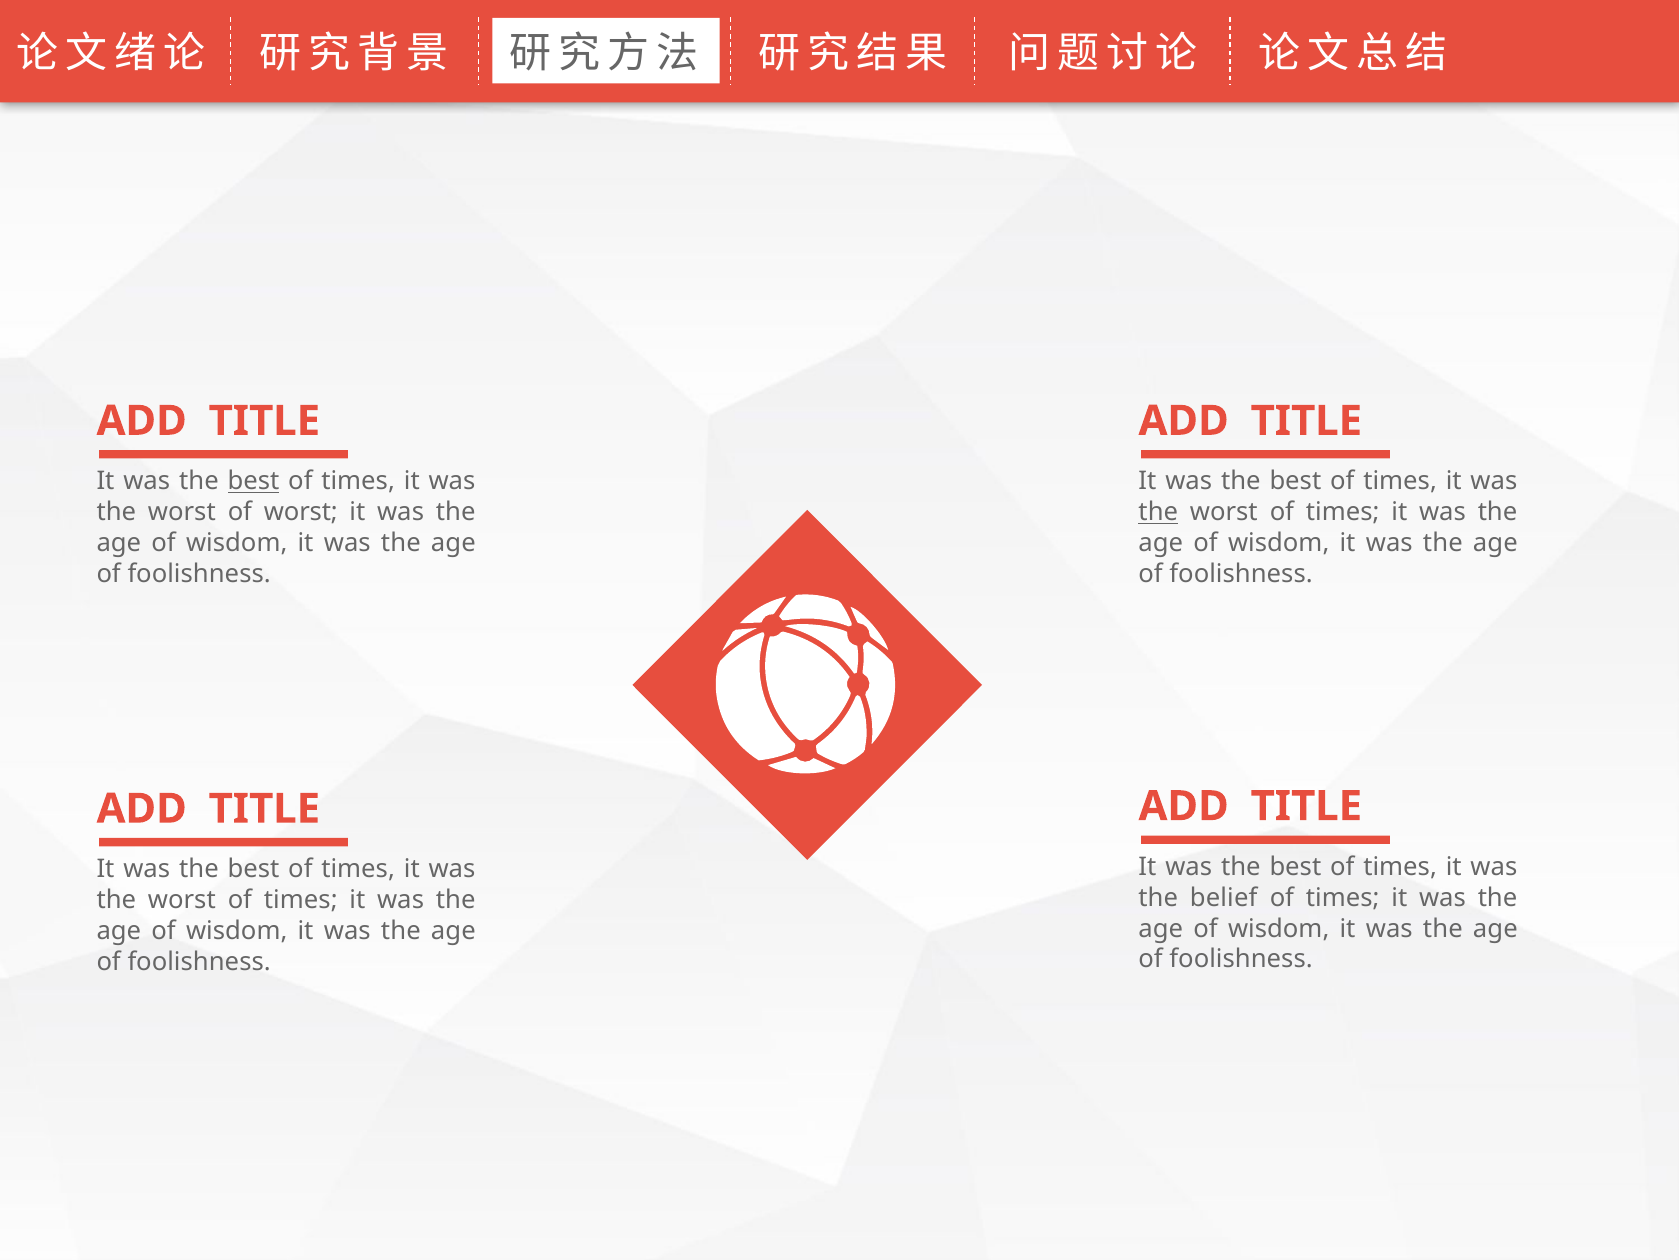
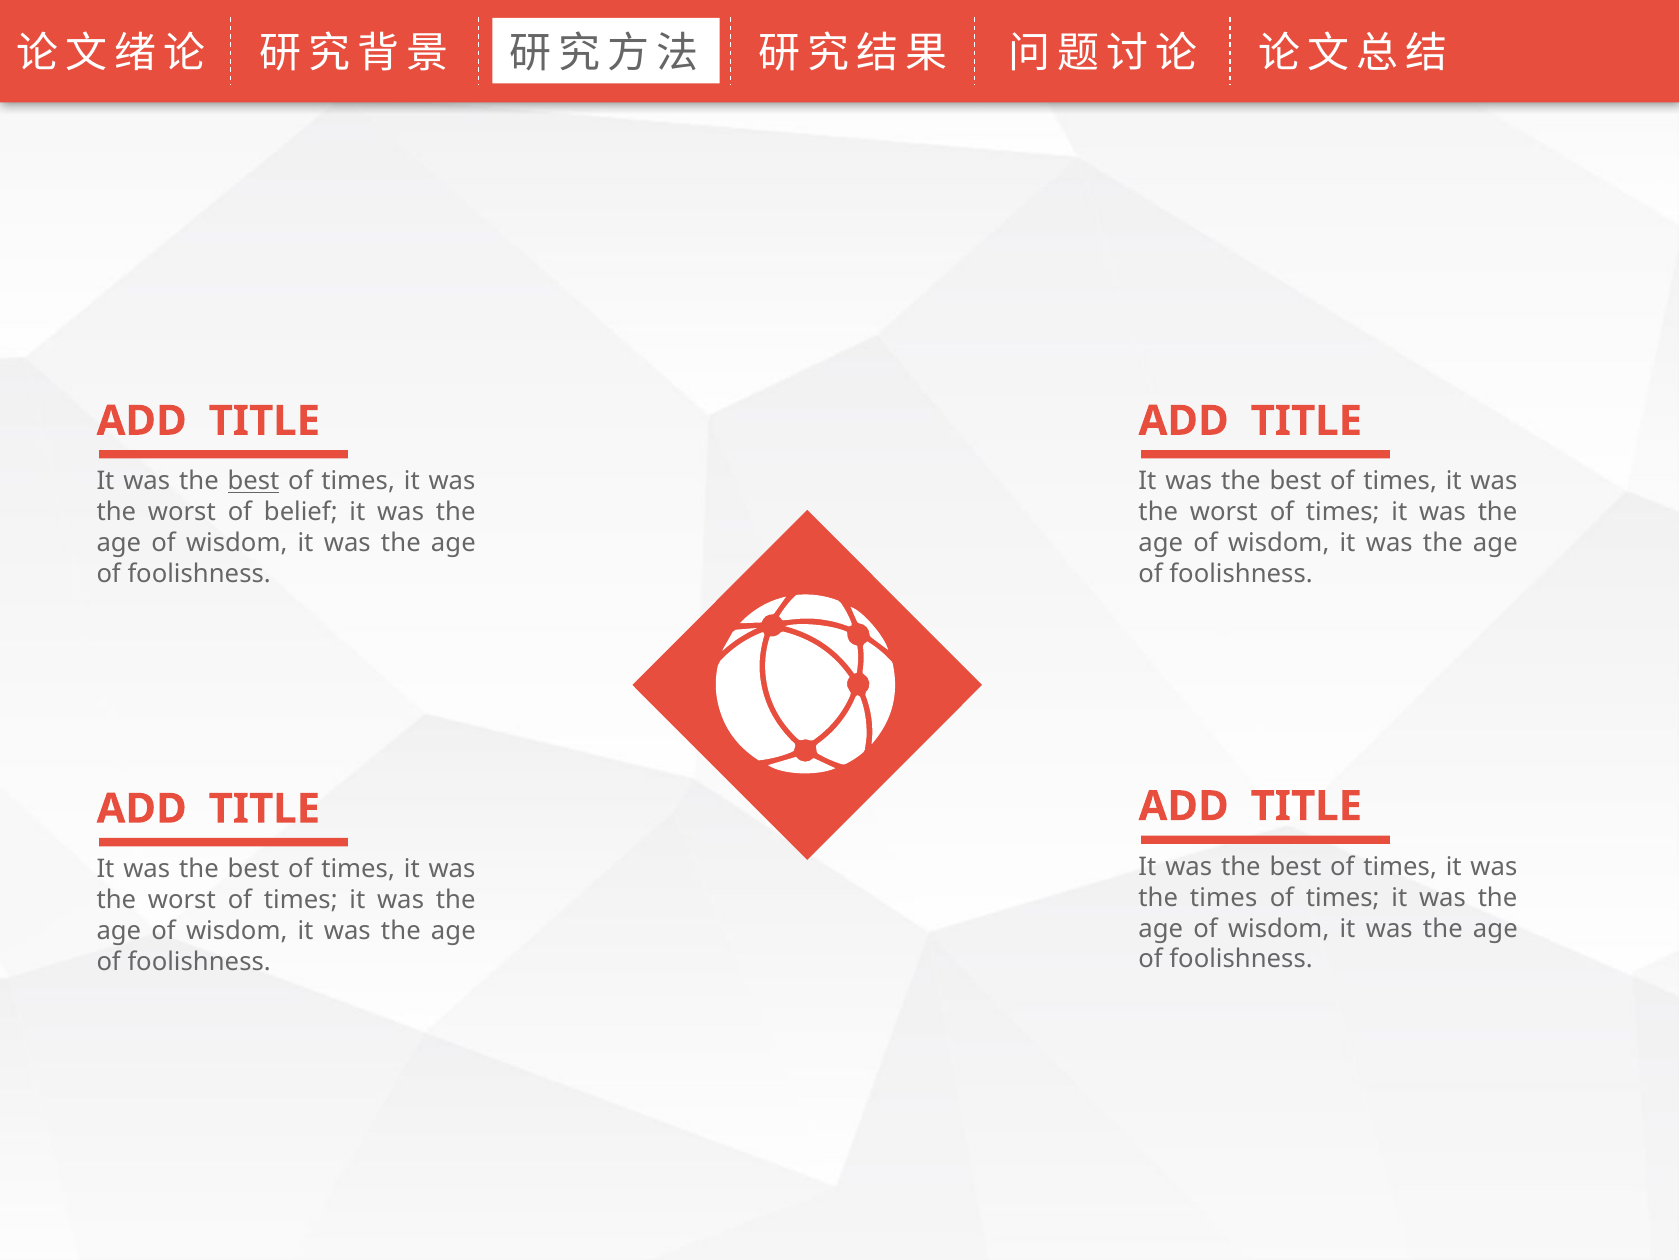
of worst: worst -> belief (301, 512)
the underline: present -> none (1158, 512)
the belief: belief -> times (1224, 897)
